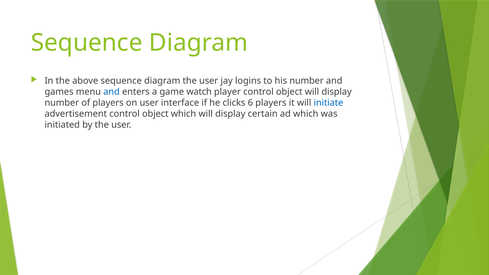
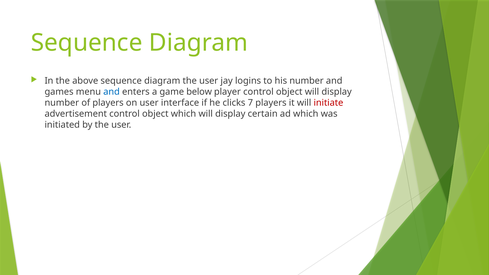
watch: watch -> below (199, 92)
6: 6 -> 7 (250, 103)
initiate colour: blue -> red (328, 103)
